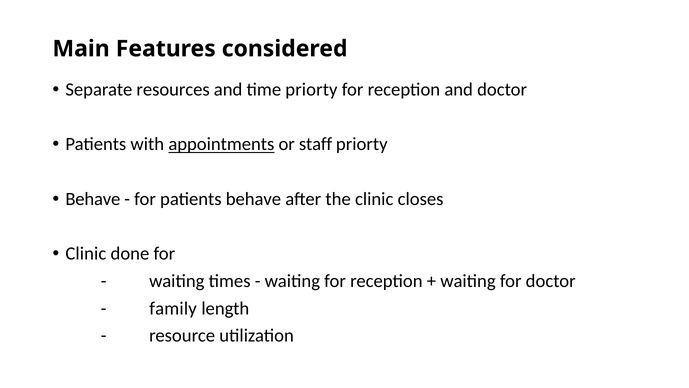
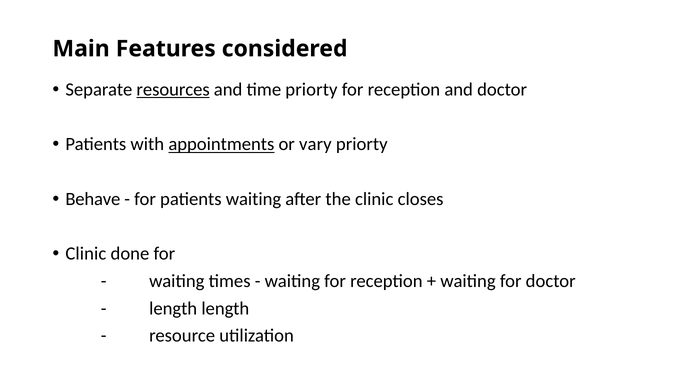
resources underline: none -> present (173, 90)
staff: staff -> vary (315, 144)
patients behave: behave -> waiting (253, 199)
family: family -> length (173, 308)
